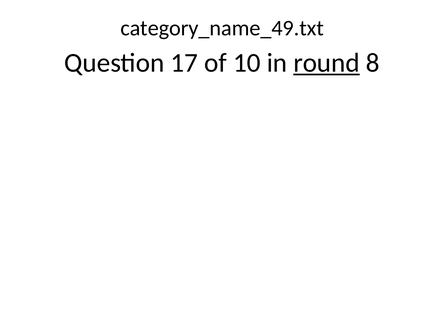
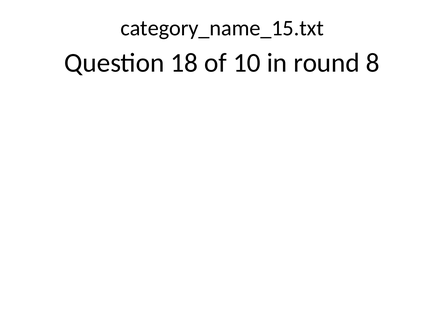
category_name_49.txt: category_name_49.txt -> category_name_15.txt (222, 28)
17: 17 -> 18 (184, 63)
round underline: present -> none (327, 63)
